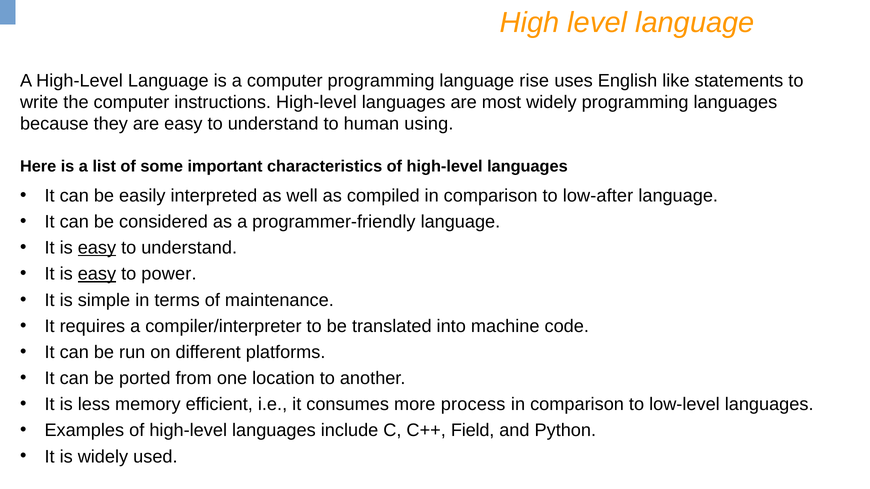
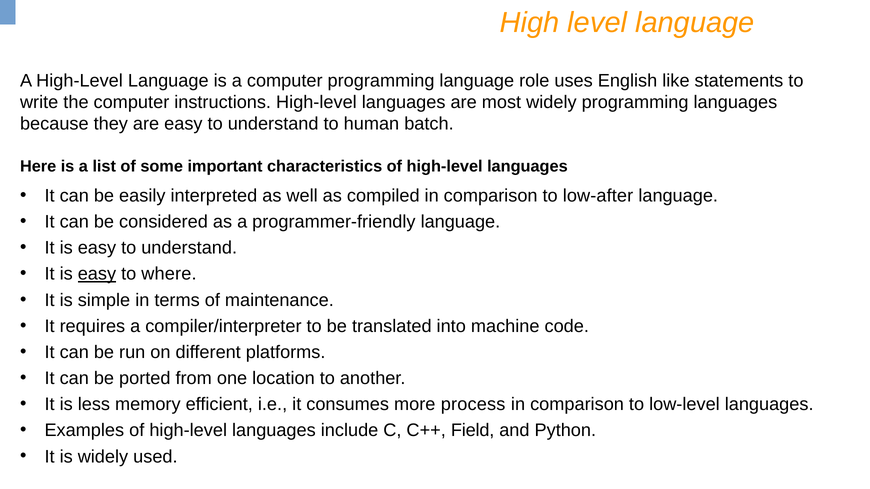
rise: rise -> role (534, 81)
using: using -> batch (429, 124)
easy underline: present -> none (97, 248)
power: power -> where (169, 274)
